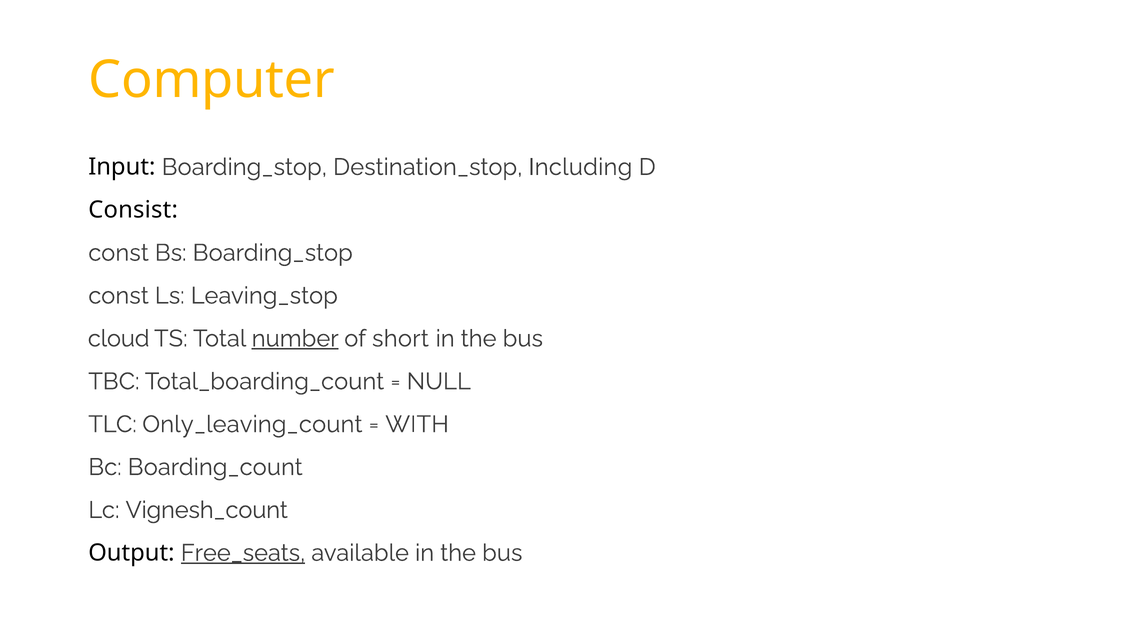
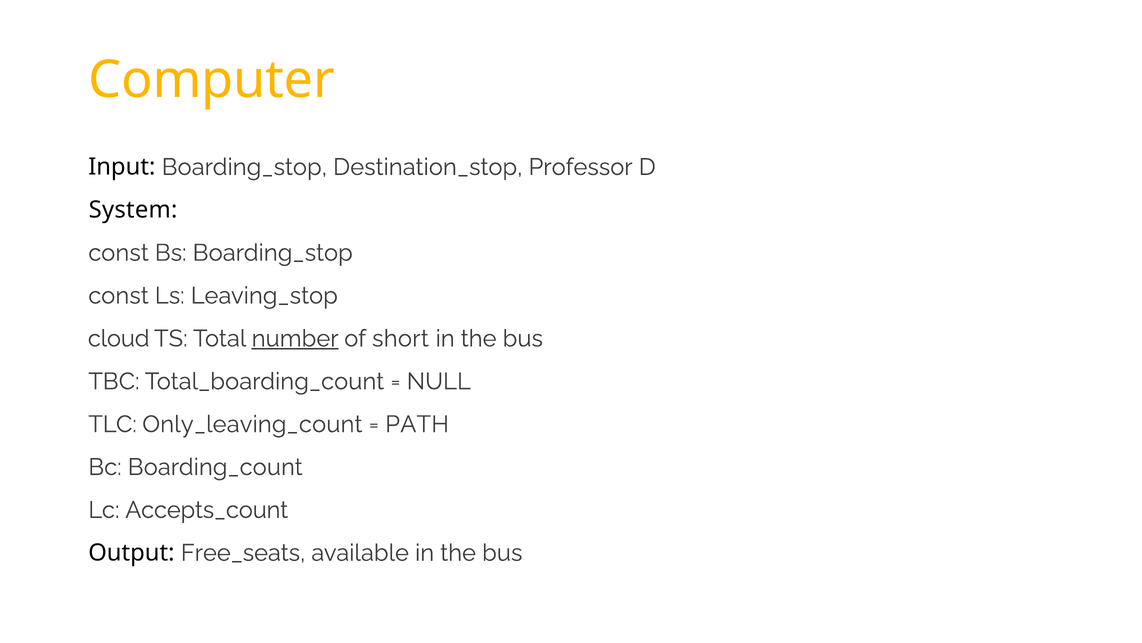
Including: Including -> Professor (581, 167)
Consist: Consist -> System (133, 210)
WITH: WITH -> PATH (417, 424)
Vignesh_count: Vignesh_count -> Accepts_count (207, 510)
Free_seats underline: present -> none (243, 552)
